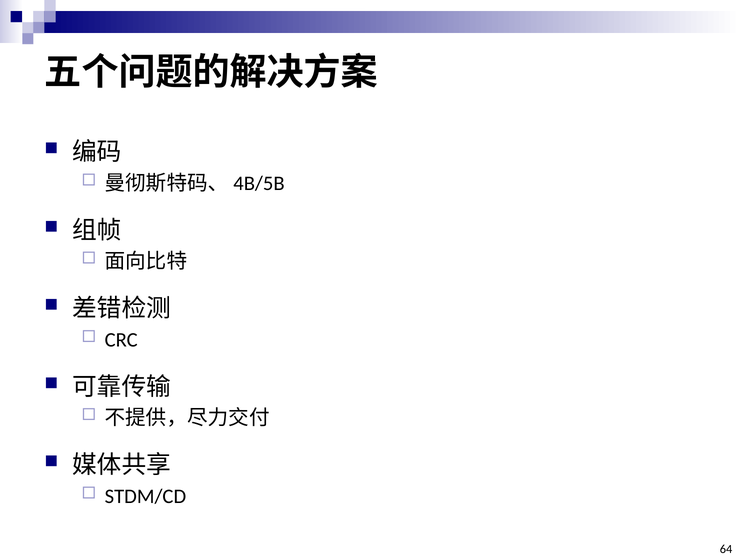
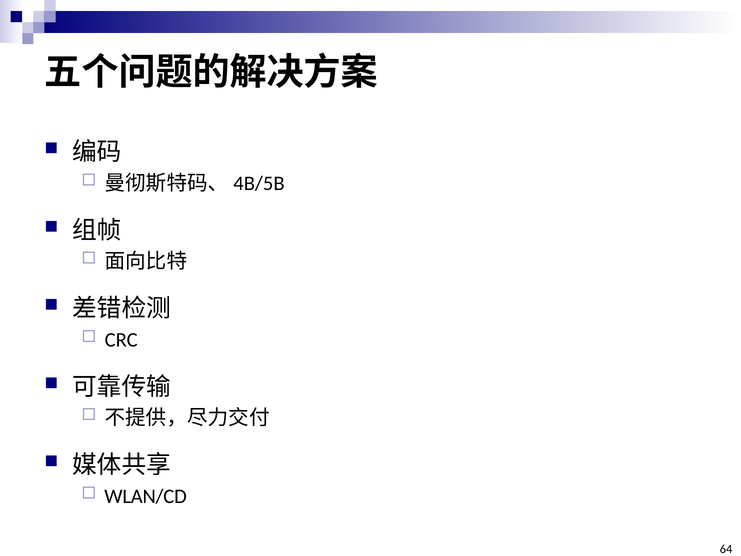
STDM/CD: STDM/CD -> WLAN/CD (146, 496)
